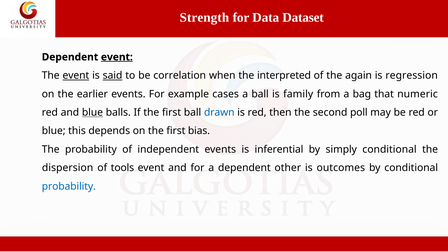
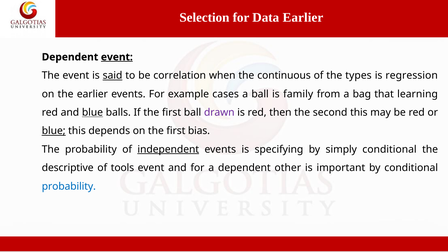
Strength: Strength -> Selection (204, 17)
Data Dataset: Dataset -> Earlier (303, 17)
event underline: present -> none (76, 76)
interpreted: interpreted -> continuous (284, 76)
again: again -> types (358, 76)
numeric: numeric -> learning (418, 94)
drawn colour: blue -> purple (219, 112)
second poll: poll -> this (359, 112)
blue underline: none -> present (54, 131)
independent underline: none -> present (168, 149)
inferential: inferential -> specifying (279, 149)
dispersion: dispersion -> descriptive (68, 168)
outcomes: outcomes -> important (341, 168)
